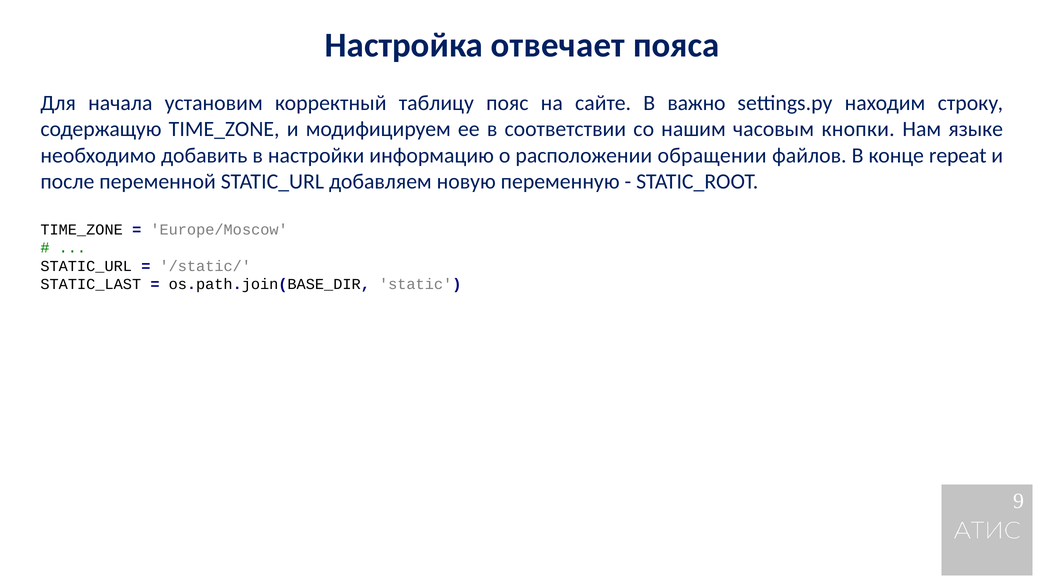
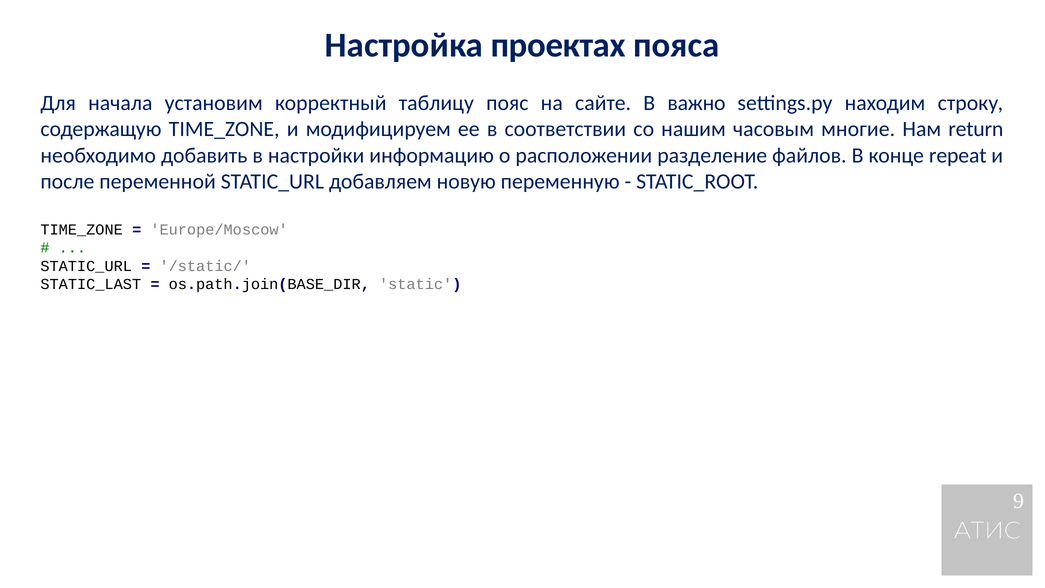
отвечает: отвечает -> проектах (558, 45)
кнопки: кнопки -> многие (858, 129)
языке: языке -> return (976, 129)
обращении: обращении -> разделение (712, 155)
